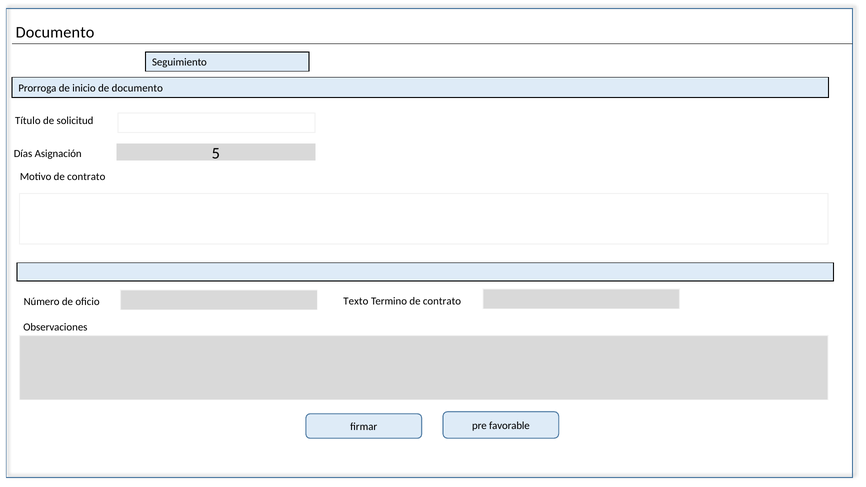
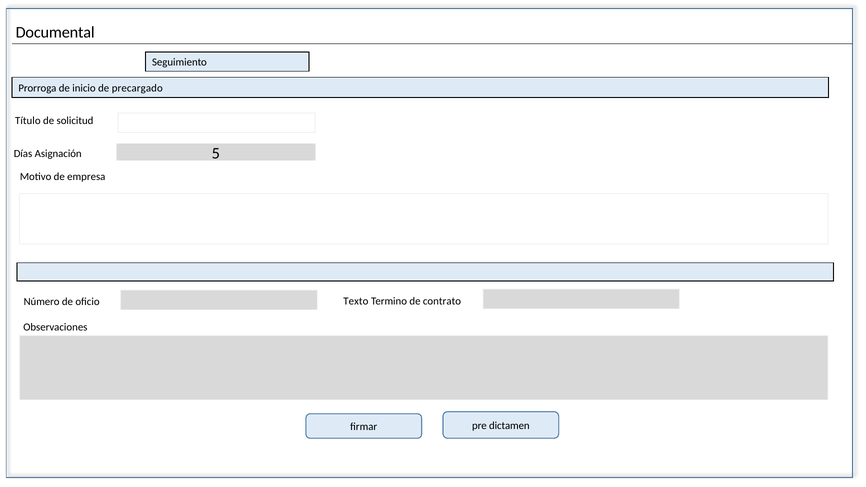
Documento: Documento -> Documental (55, 33)
de documento: documento -> precargado (137, 88)
Motivo de contrato: contrato -> empresa (86, 177)
favorable: favorable -> dictamen (509, 426)
